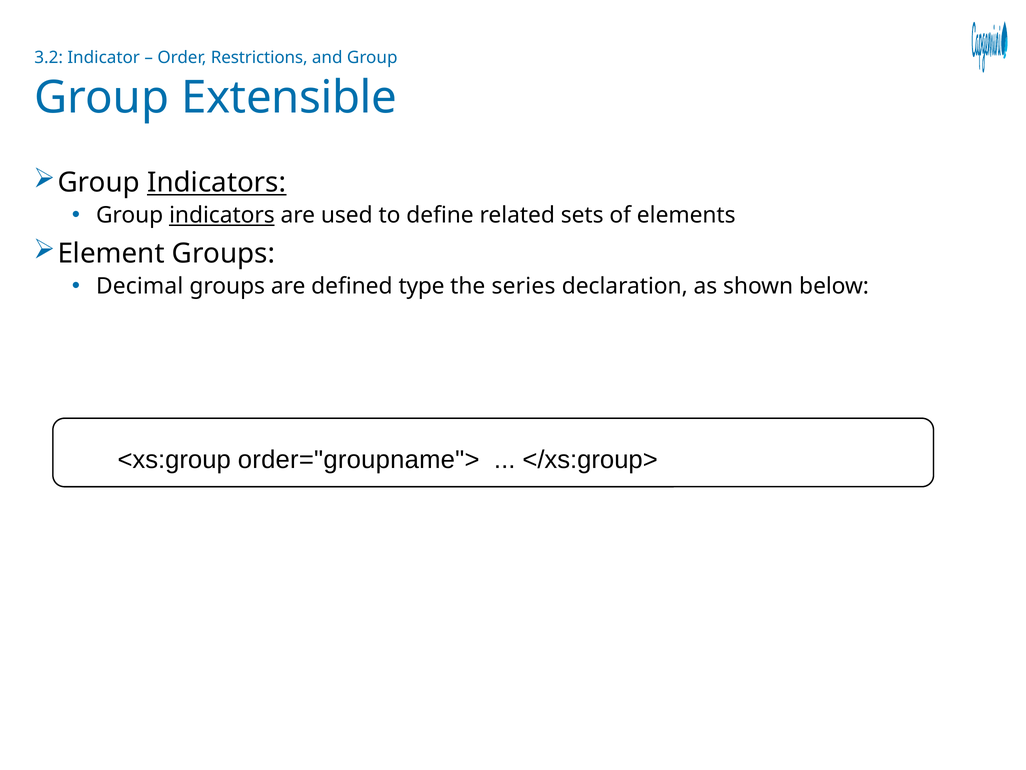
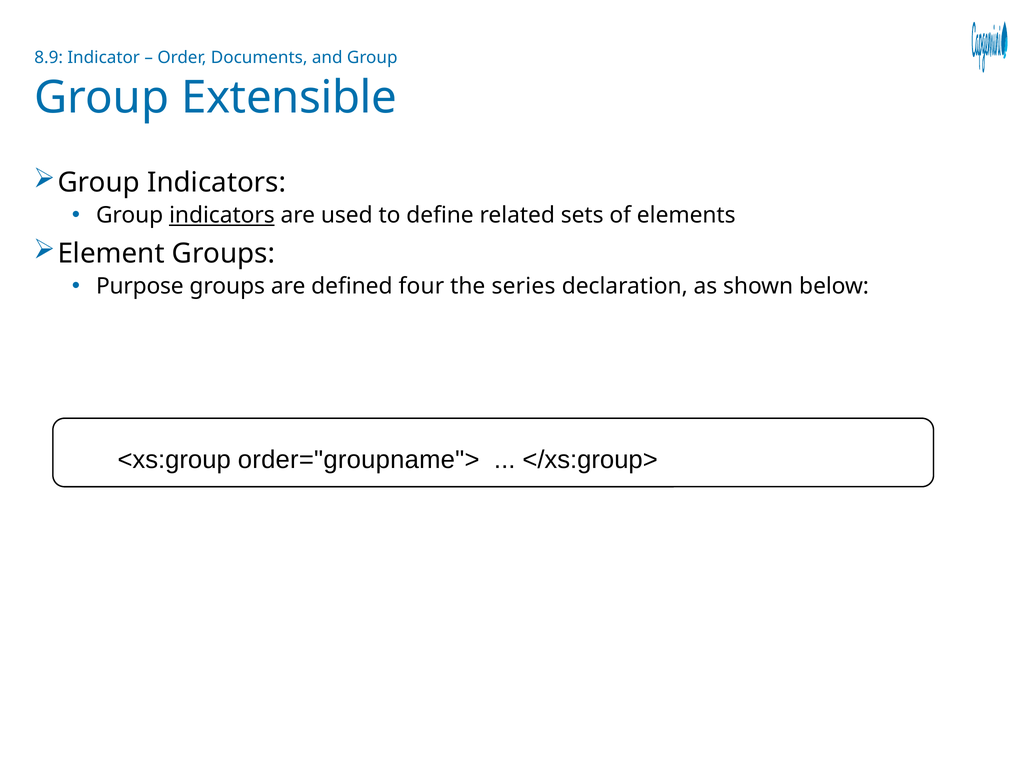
3.2: 3.2 -> 8.9 (49, 58)
Restrictions: Restrictions -> Documents (259, 58)
Indicators underline: present -> none (217, 183)
Decimal: Decimal -> Purpose (140, 286)
type: type -> four (421, 286)
